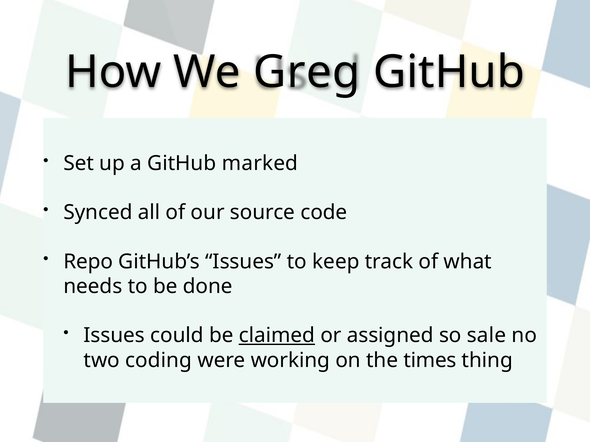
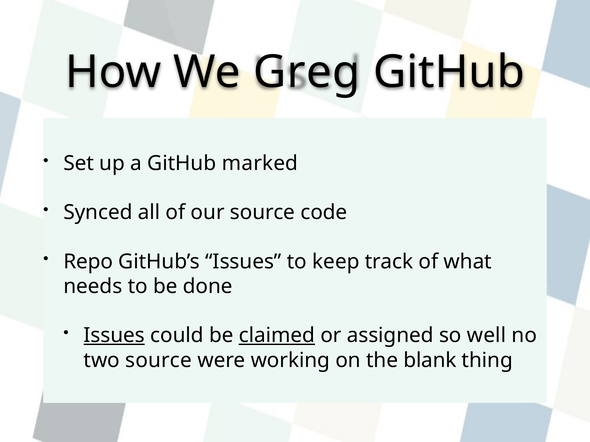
Issues underline: none -> present (114, 336)
sale: sale -> well (486, 336)
two coding: coding -> source (159, 361)
times: times -> blank (430, 361)
